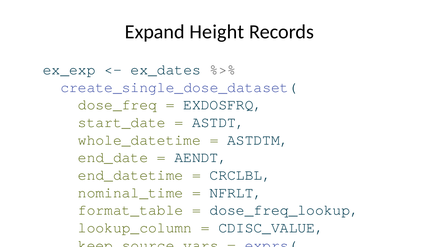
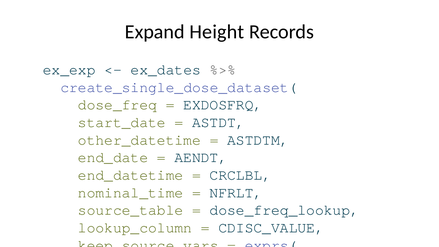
whole_datetime: whole_datetime -> other_datetime (139, 140)
format_table: format_table -> source_table (131, 210)
